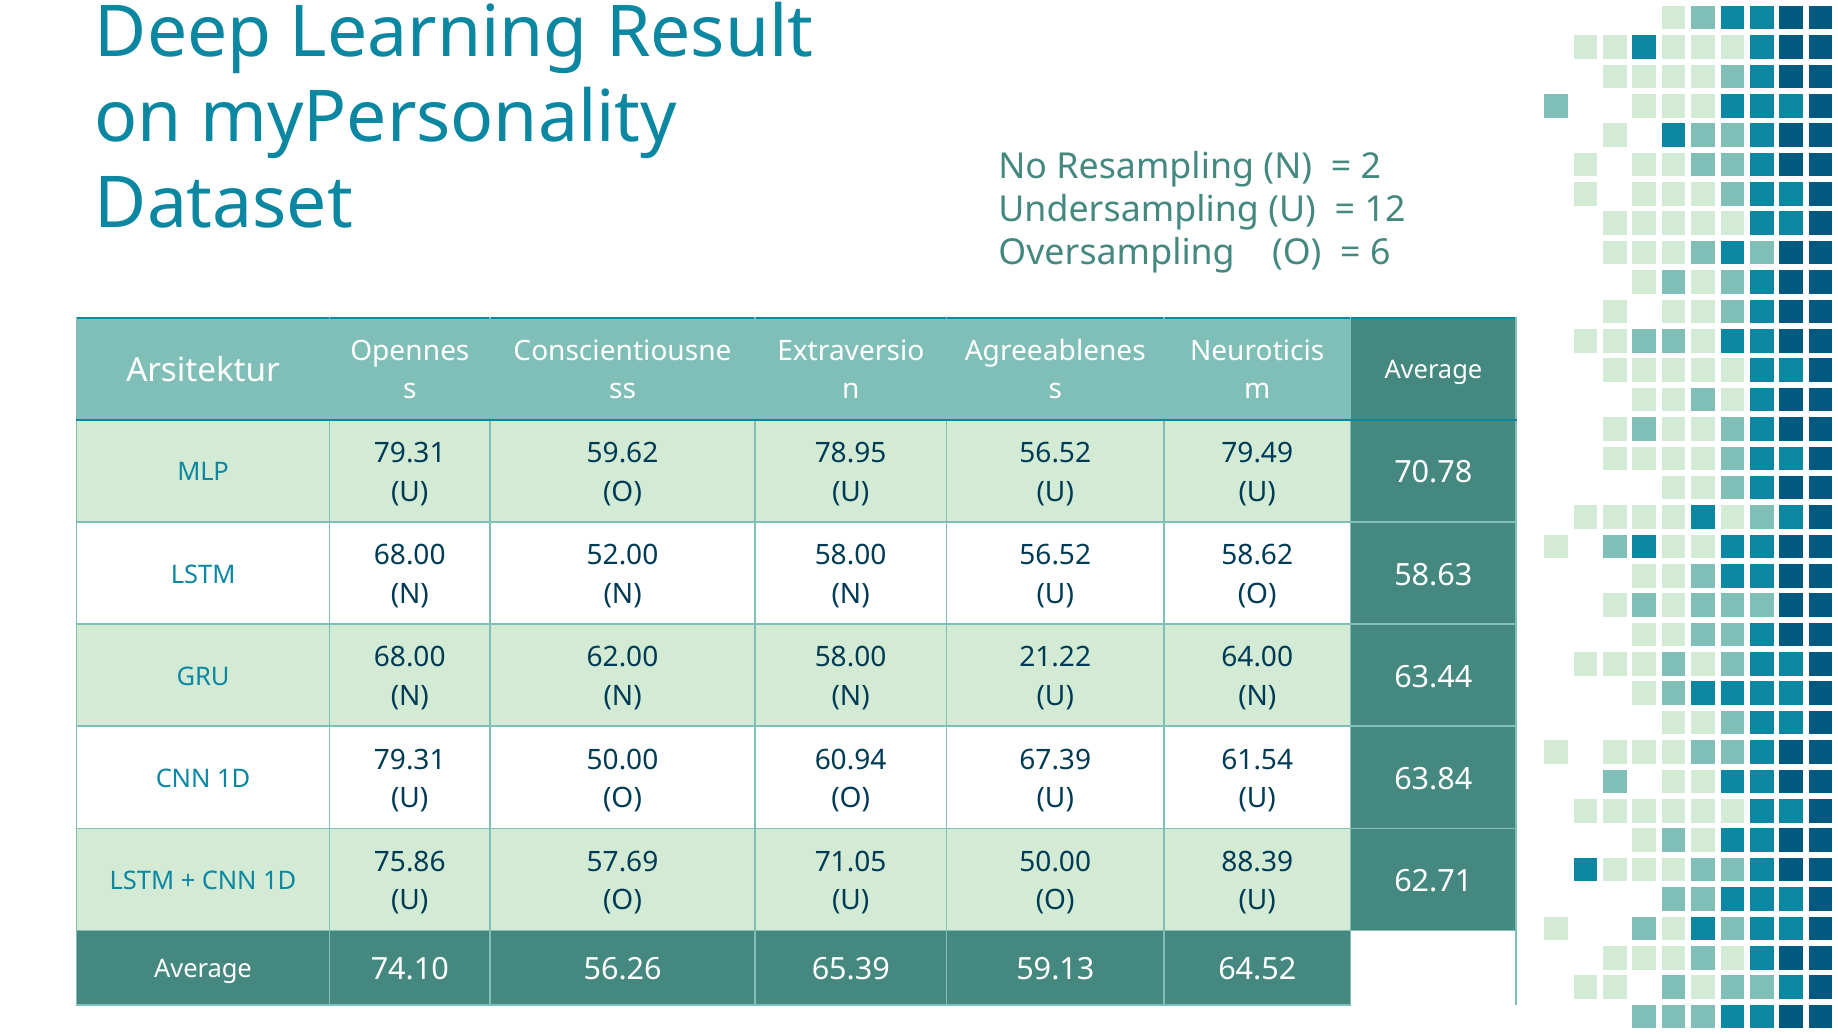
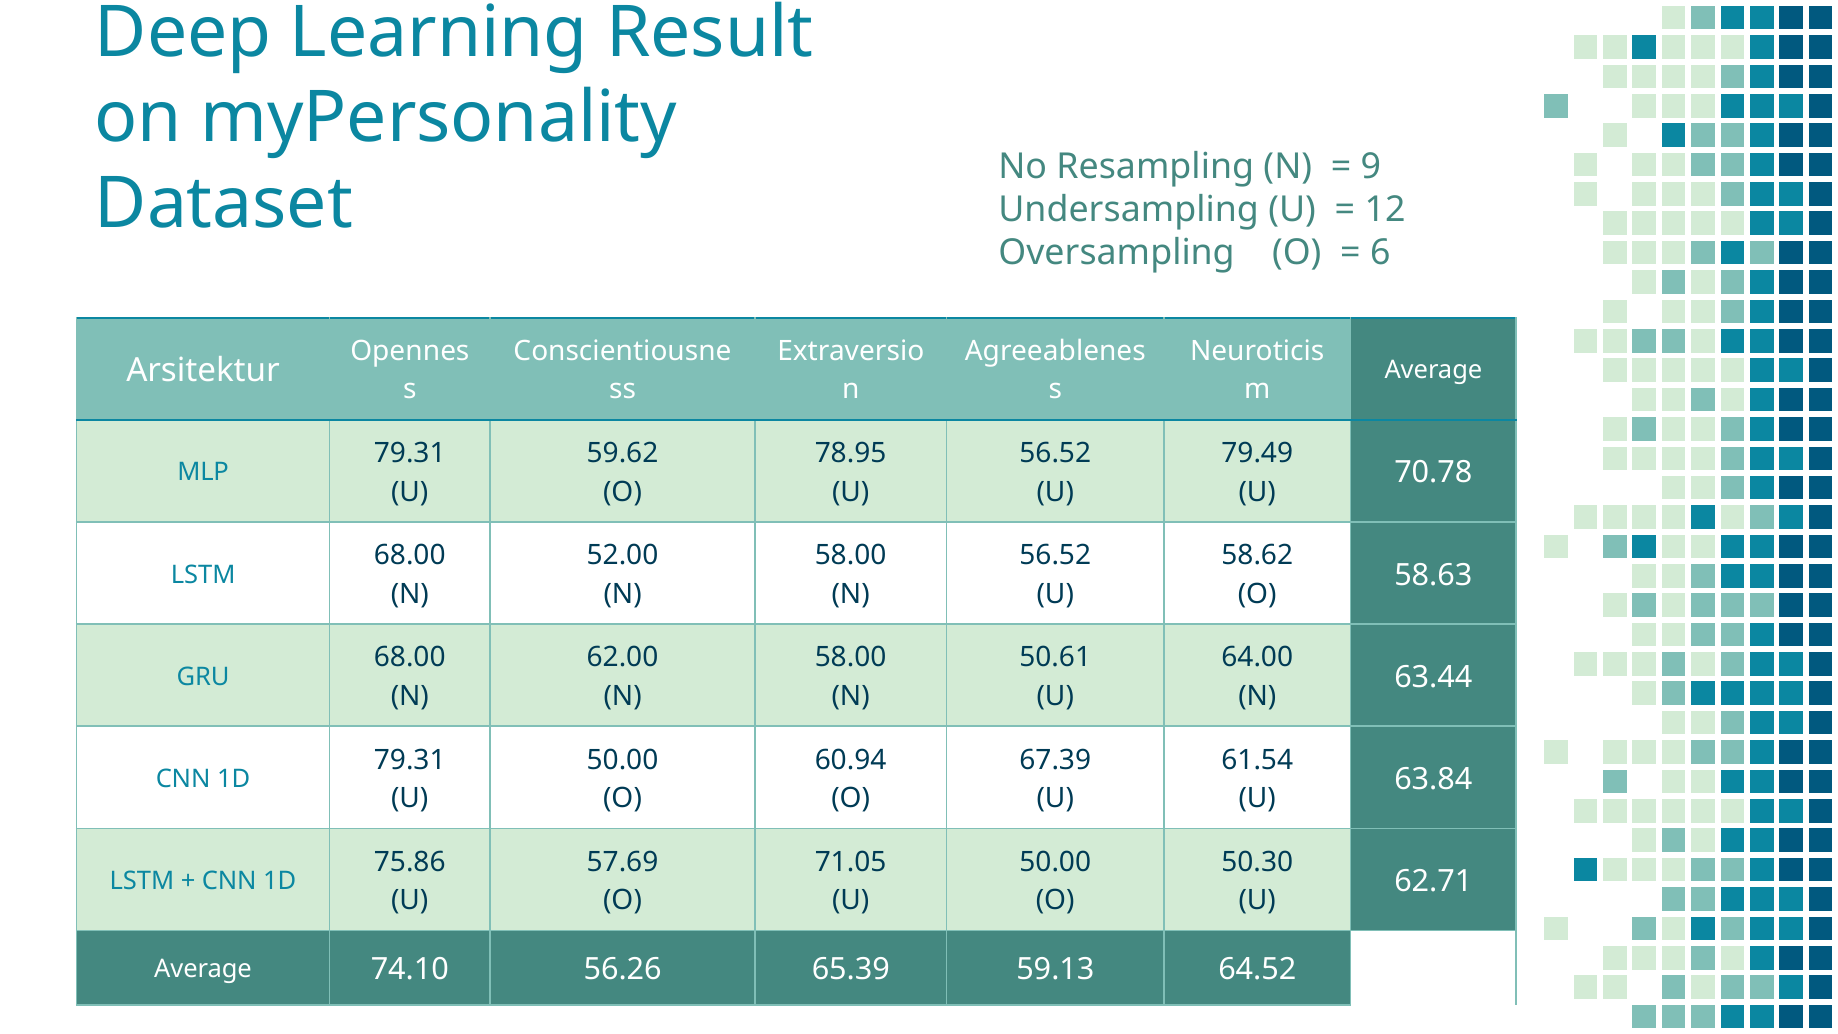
2: 2 -> 9 (1371, 167)
21.22: 21.22 -> 50.61 (1055, 658)
88.39: 88.39 -> 50.30 (1257, 862)
